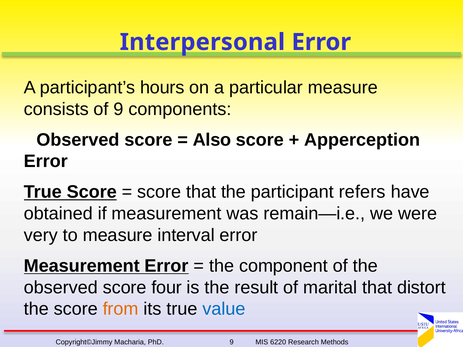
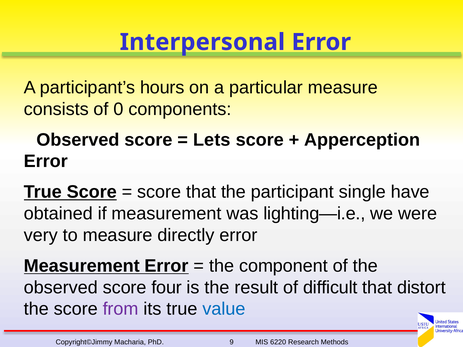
of 9: 9 -> 0 (119, 109)
Also: Also -> Lets (212, 140)
refers: refers -> single (362, 192)
remain—i.e: remain—i.e -> lighting—i.e (314, 214)
interval: interval -> directly (186, 235)
marital: marital -> difficult (330, 288)
from colour: orange -> purple (121, 309)
